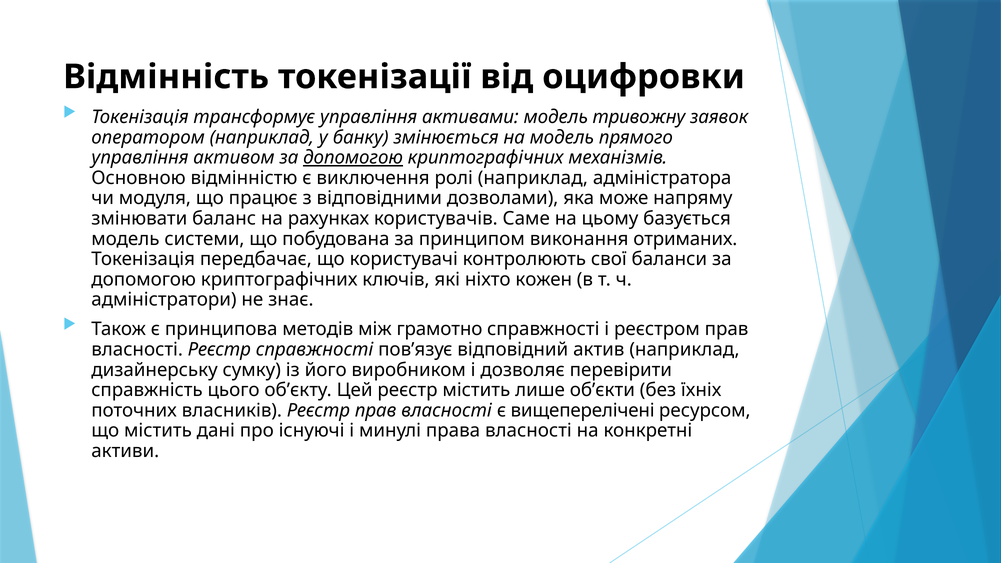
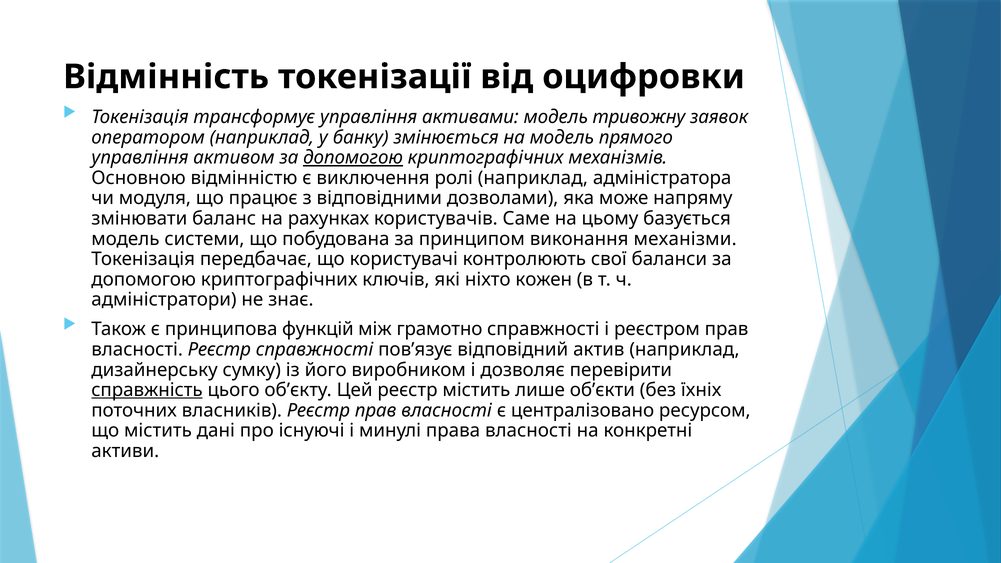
отриманих: отриманих -> механізми (685, 239)
методів: методів -> функцій (318, 329)
справжність underline: none -> present (147, 390)
вищеперелічені: вищеперелічені -> централізовано (583, 410)
